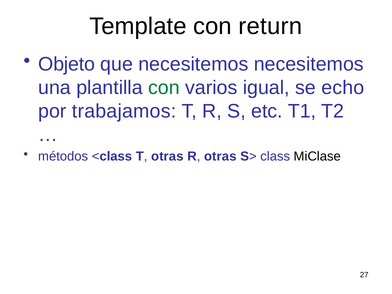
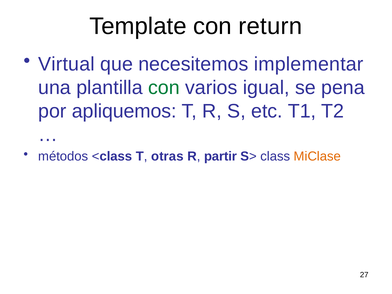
Objeto: Objeto -> Virtual (66, 64)
necesitemos necesitemos: necesitemos -> implementar (309, 64)
echo: echo -> pena (343, 88)
trabajamos: trabajamos -> apliquemos (124, 111)
R otras: otras -> partir (221, 156)
MiClase colour: black -> orange (317, 156)
